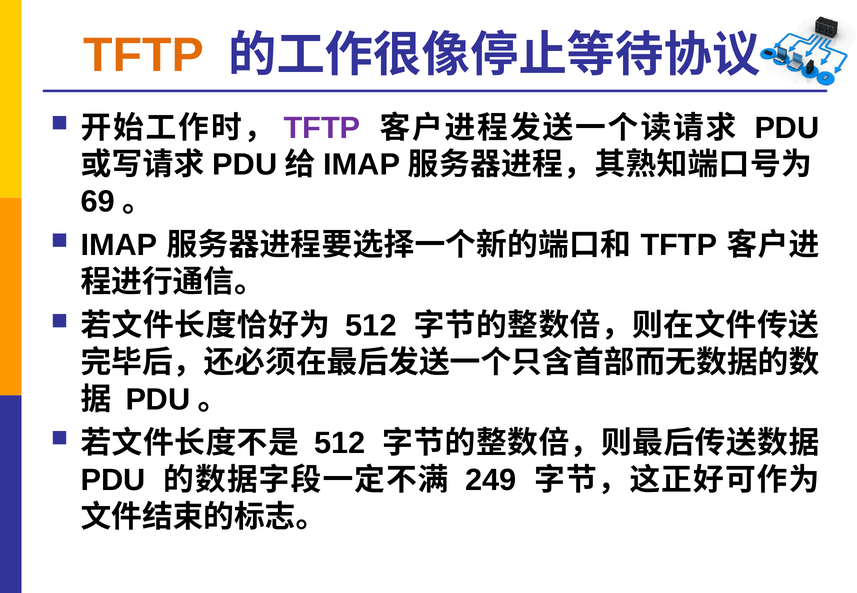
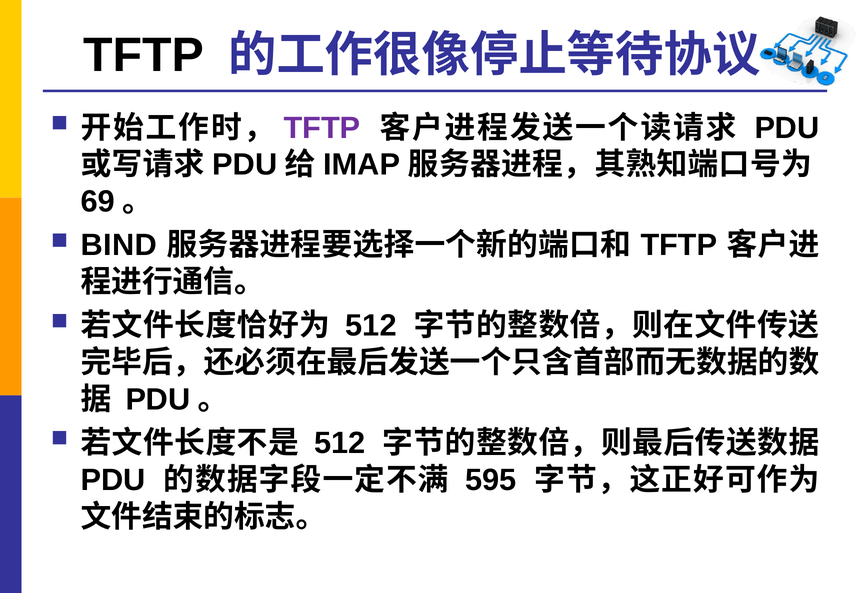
TFTP colour: orange -> black (144, 55)
IMAP: IMAP -> BIND (119, 245)
249: 249 -> 595 (491, 480)
